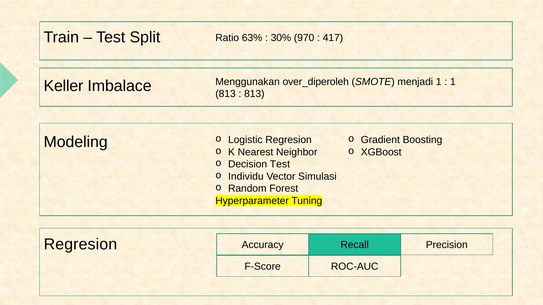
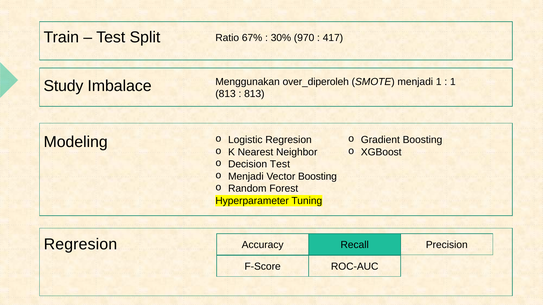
63%: 63% -> 67% (252, 38)
Keller: Keller -> Study (63, 86)
Individu: Individu -> Menjadi (246, 177)
Vector Simulasi: Simulasi -> Boosting (317, 177)
